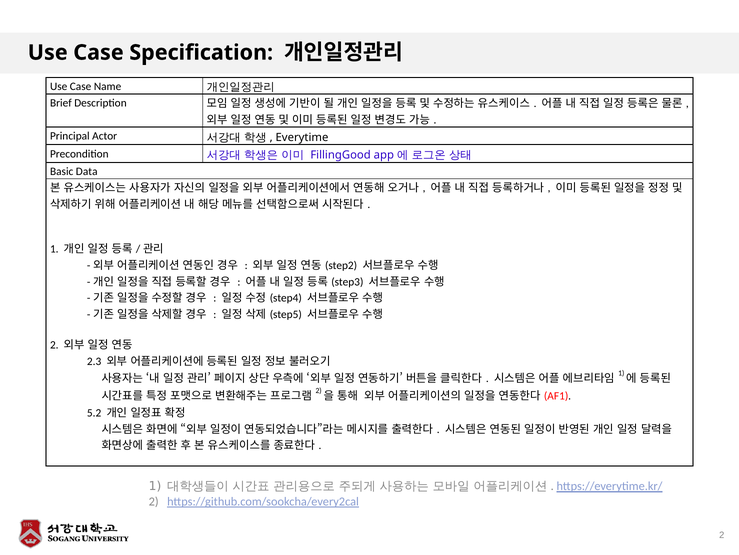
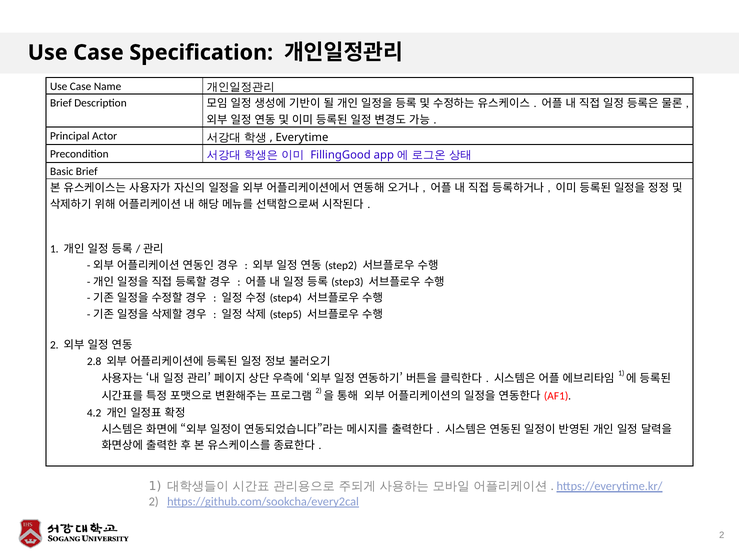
Basic Data: Data -> Brief (87, 171)
2.3: 2.3 -> 2.8 (94, 361)
5.2: 5.2 -> 4.2 (94, 412)
